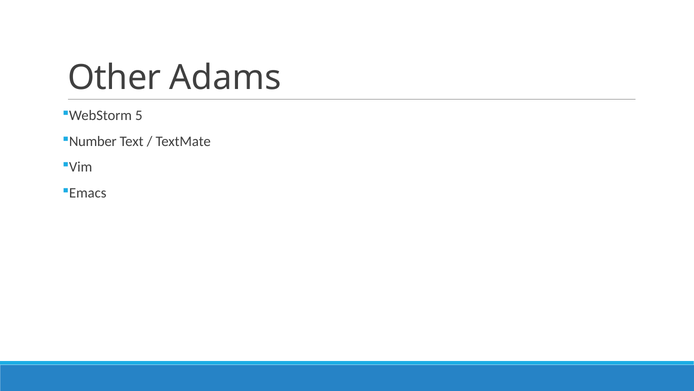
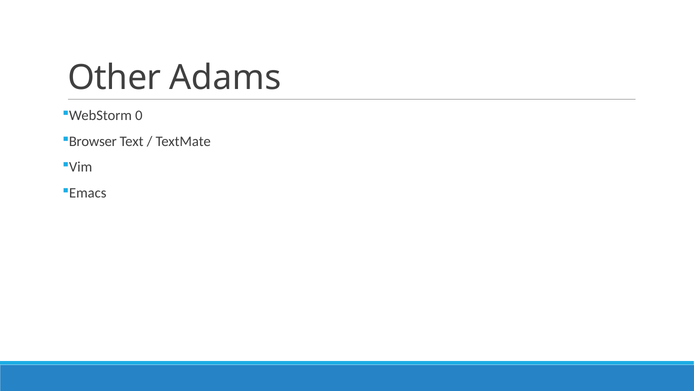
5: 5 -> 0 (139, 115)
Number: Number -> Browser (93, 141)
